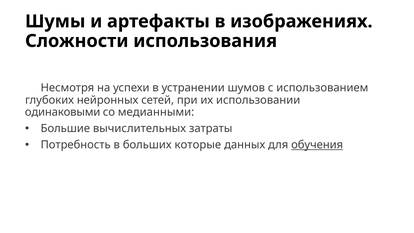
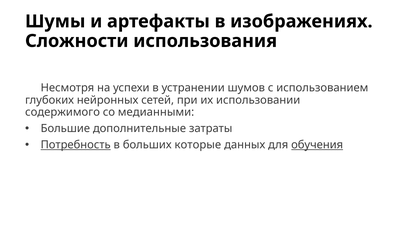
одинаковыми: одинаковыми -> содержимого (63, 112)
вычислительных: вычислительных -> дополнительные (139, 128)
Потребность underline: none -> present (76, 145)
